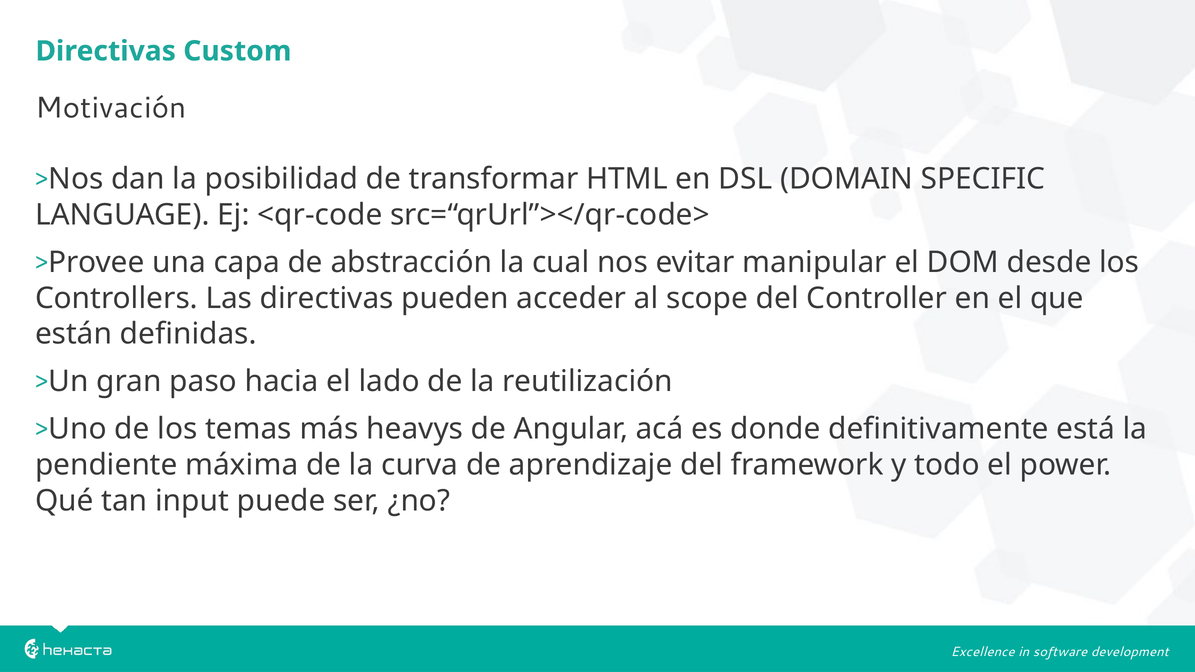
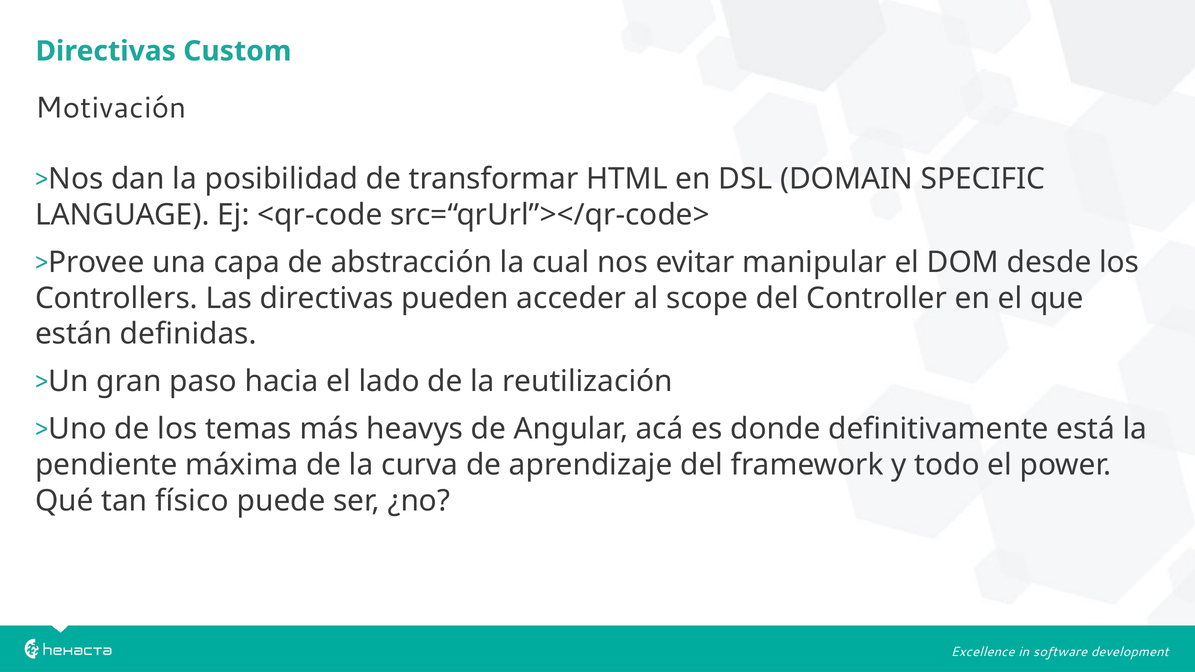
input: input -> físico (192, 501)
